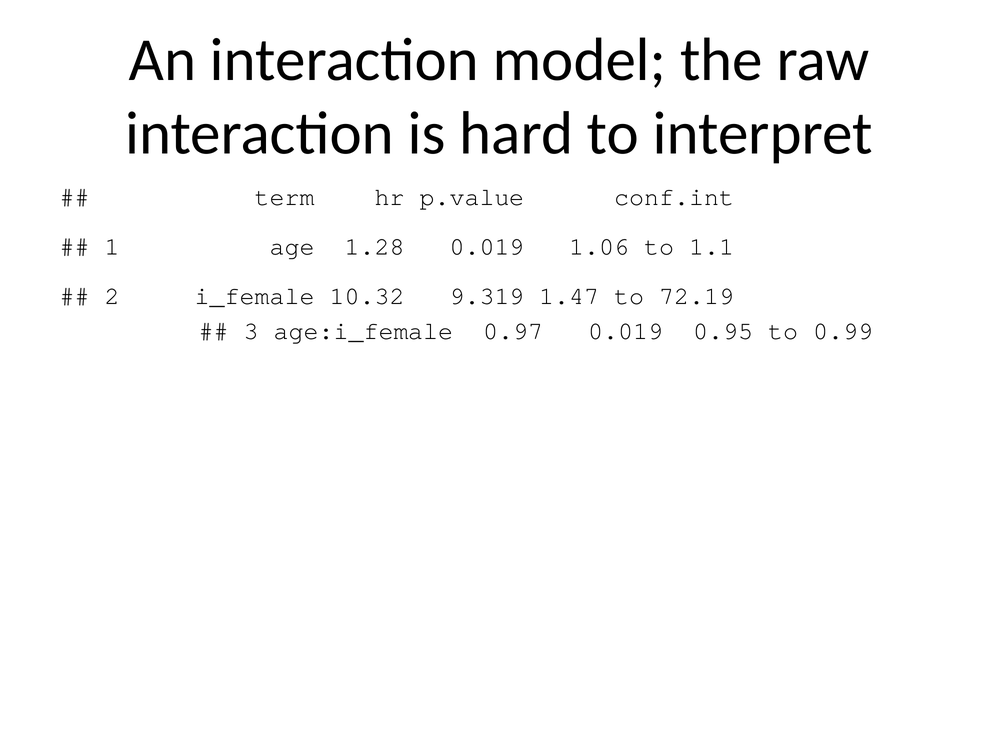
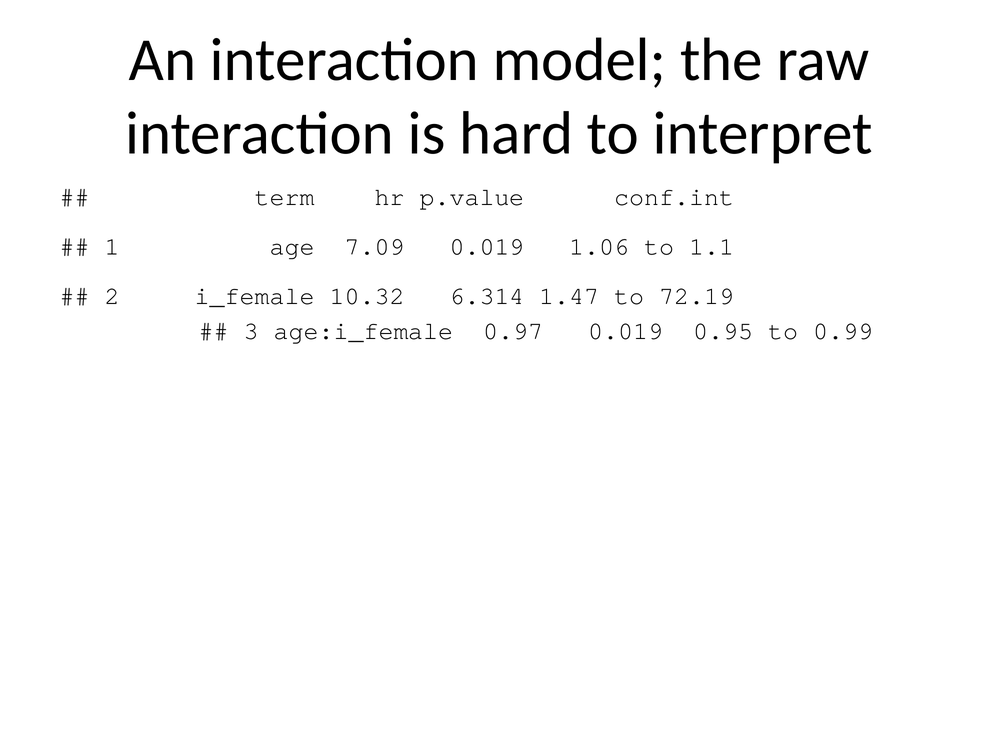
1.28: 1.28 -> 7.09 (375, 246)
9.319: 9.319 -> 6.314 (487, 296)
